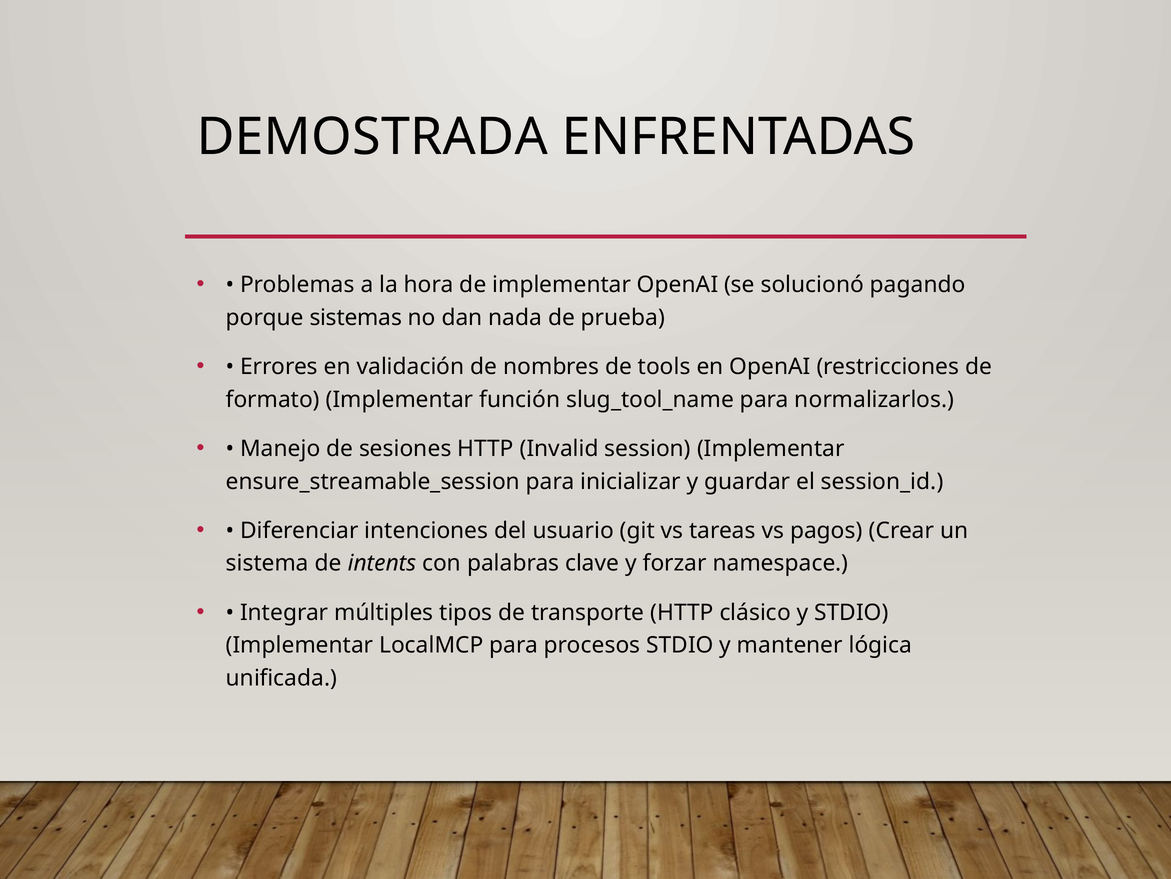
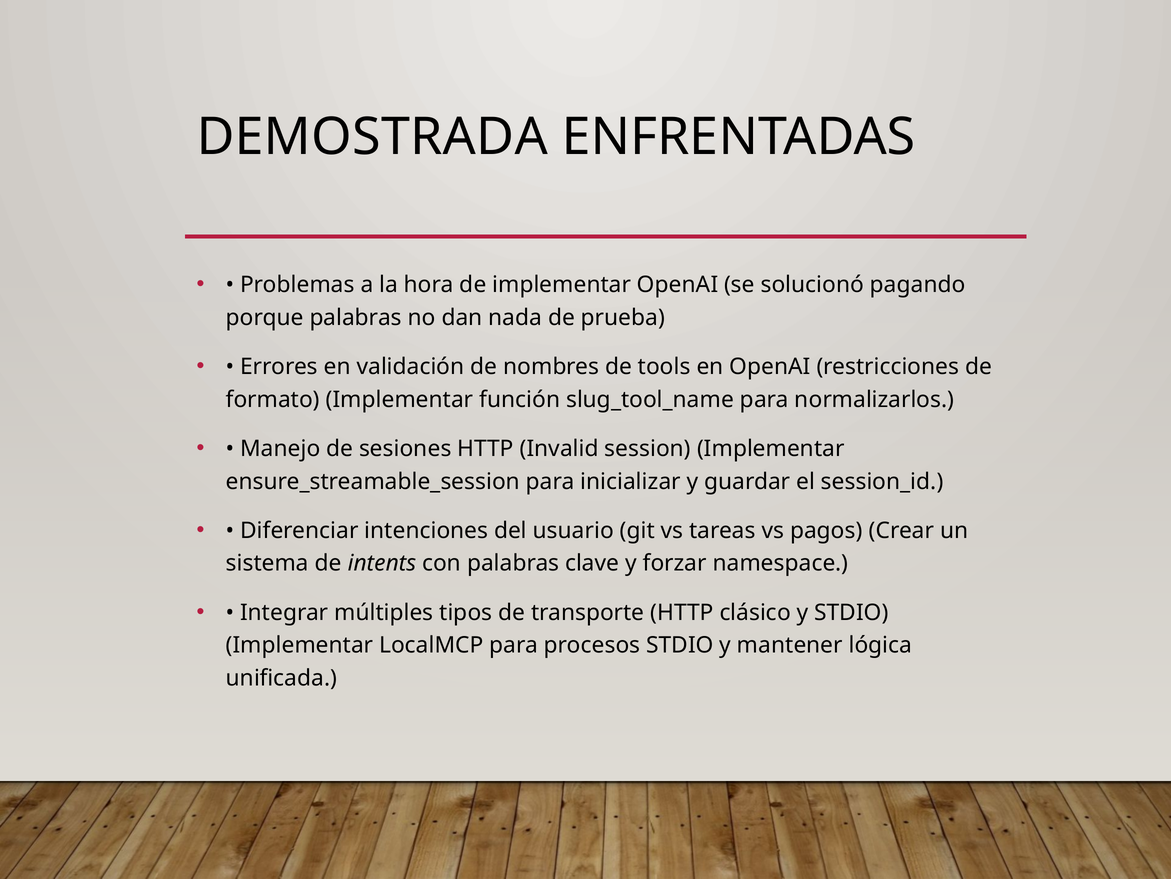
porque sistemas: sistemas -> palabras (356, 317)
